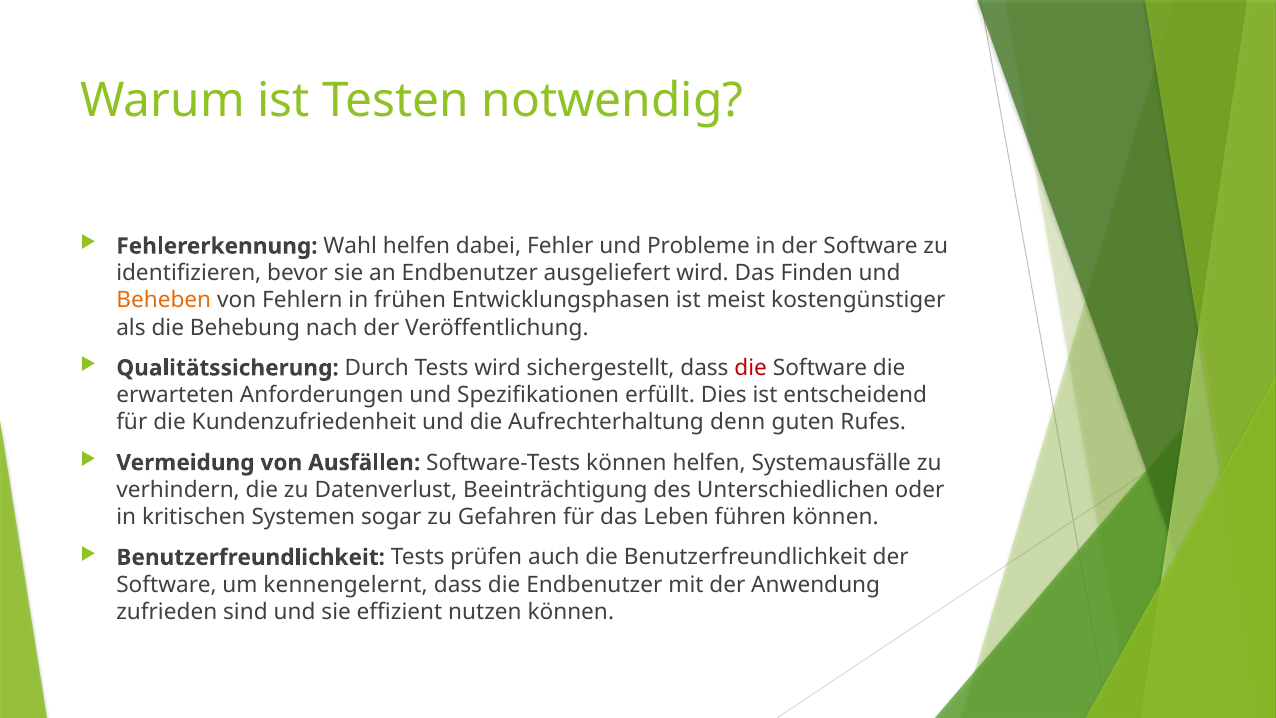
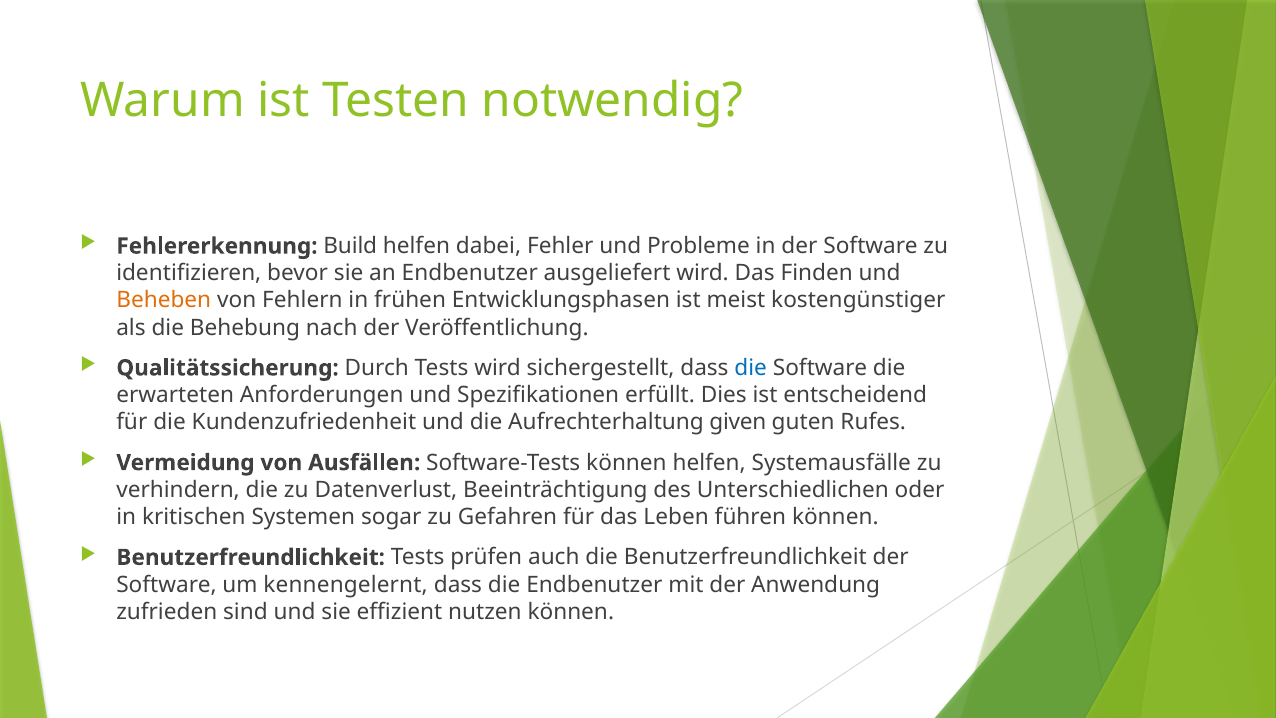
Wahl: Wahl -> Build (350, 246)
die colour: red -> blue (751, 368)
denn: denn -> given (738, 422)
